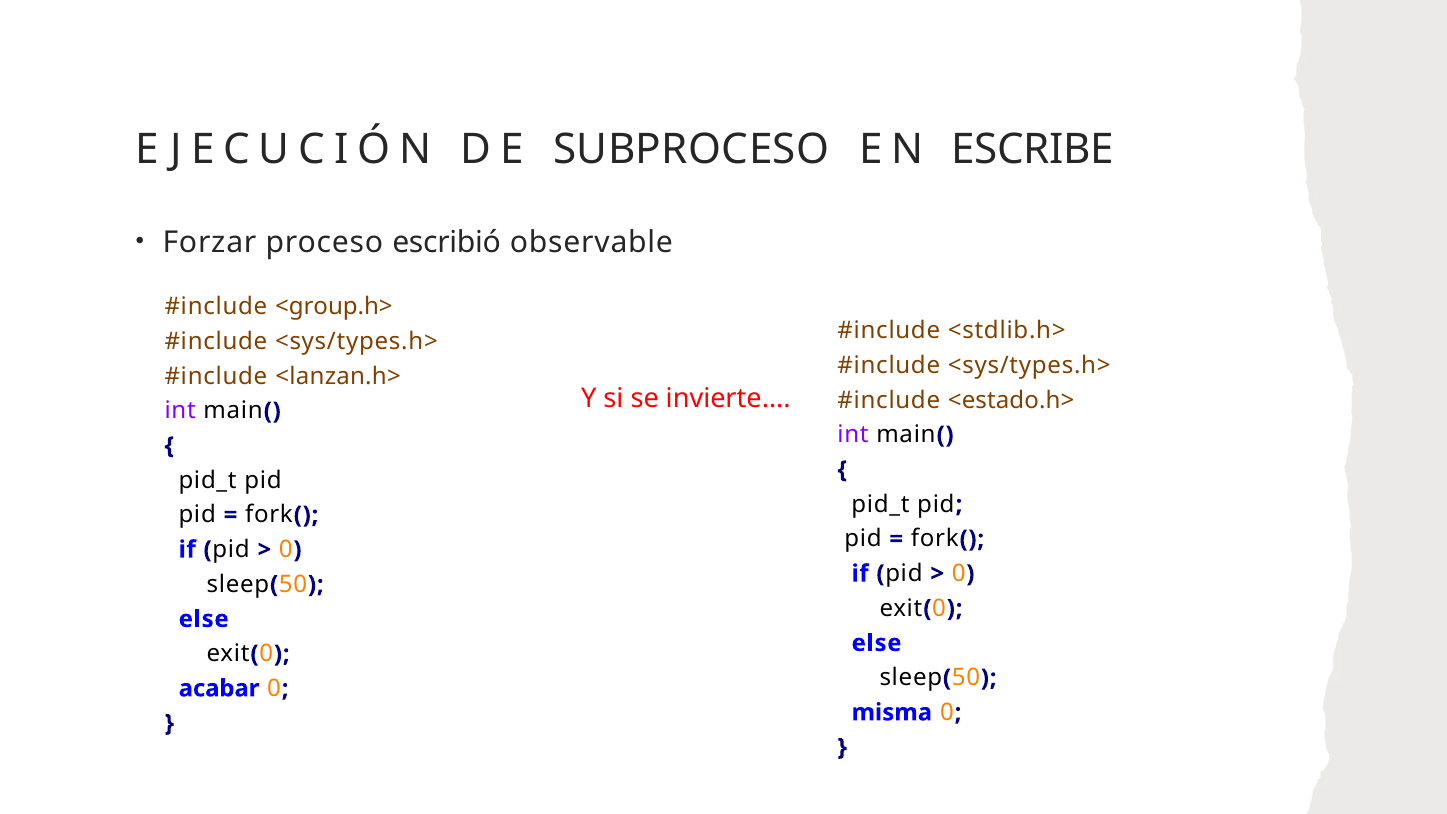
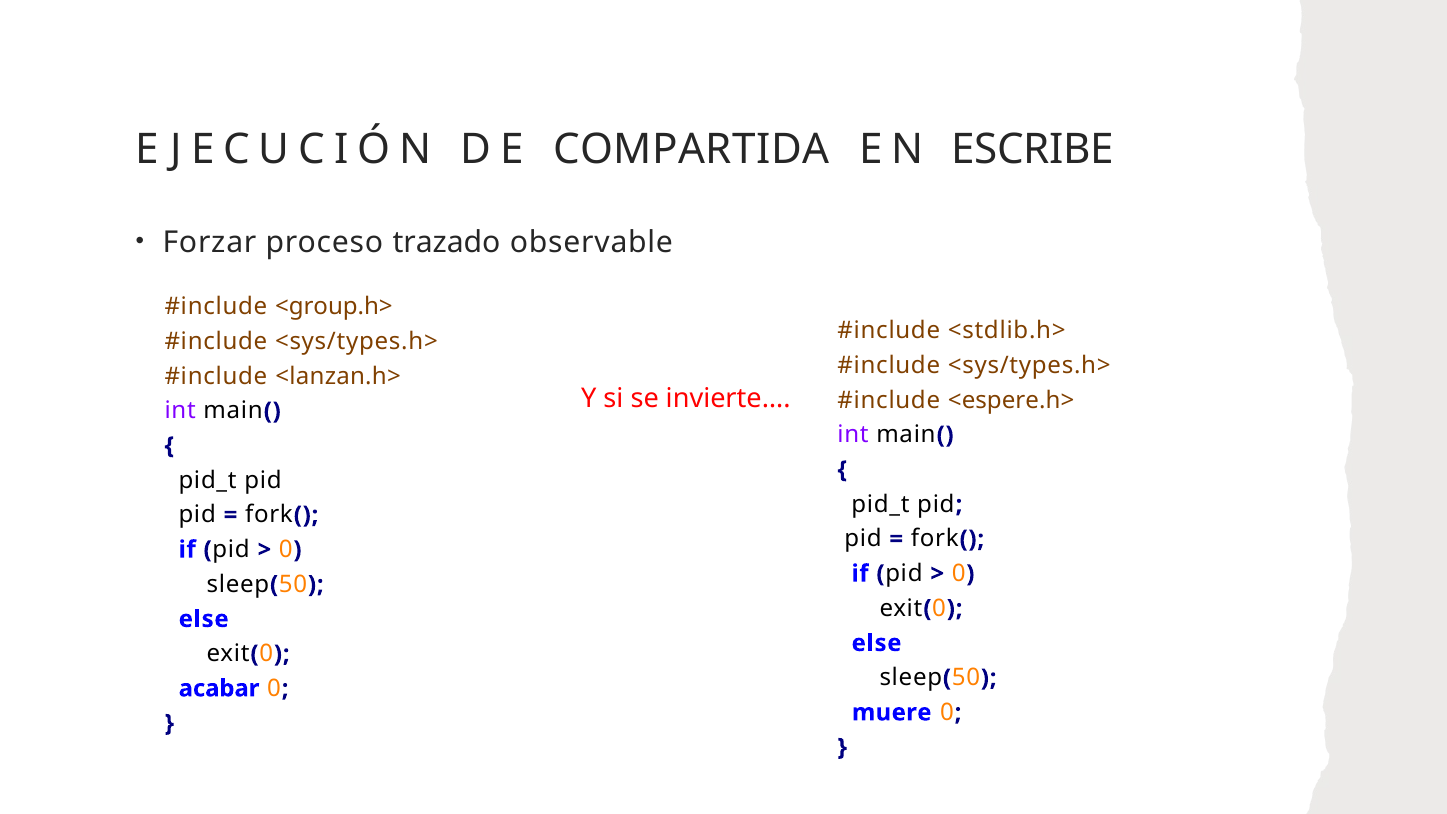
SUBPROCESO: SUBPROCESO -> COMPARTIDA (691, 150)
escribió: escribió -> trazado (446, 242)
<estado.h>: <estado.h> -> <espere.h> (1011, 400)
misma: misma -> muere (892, 712)
